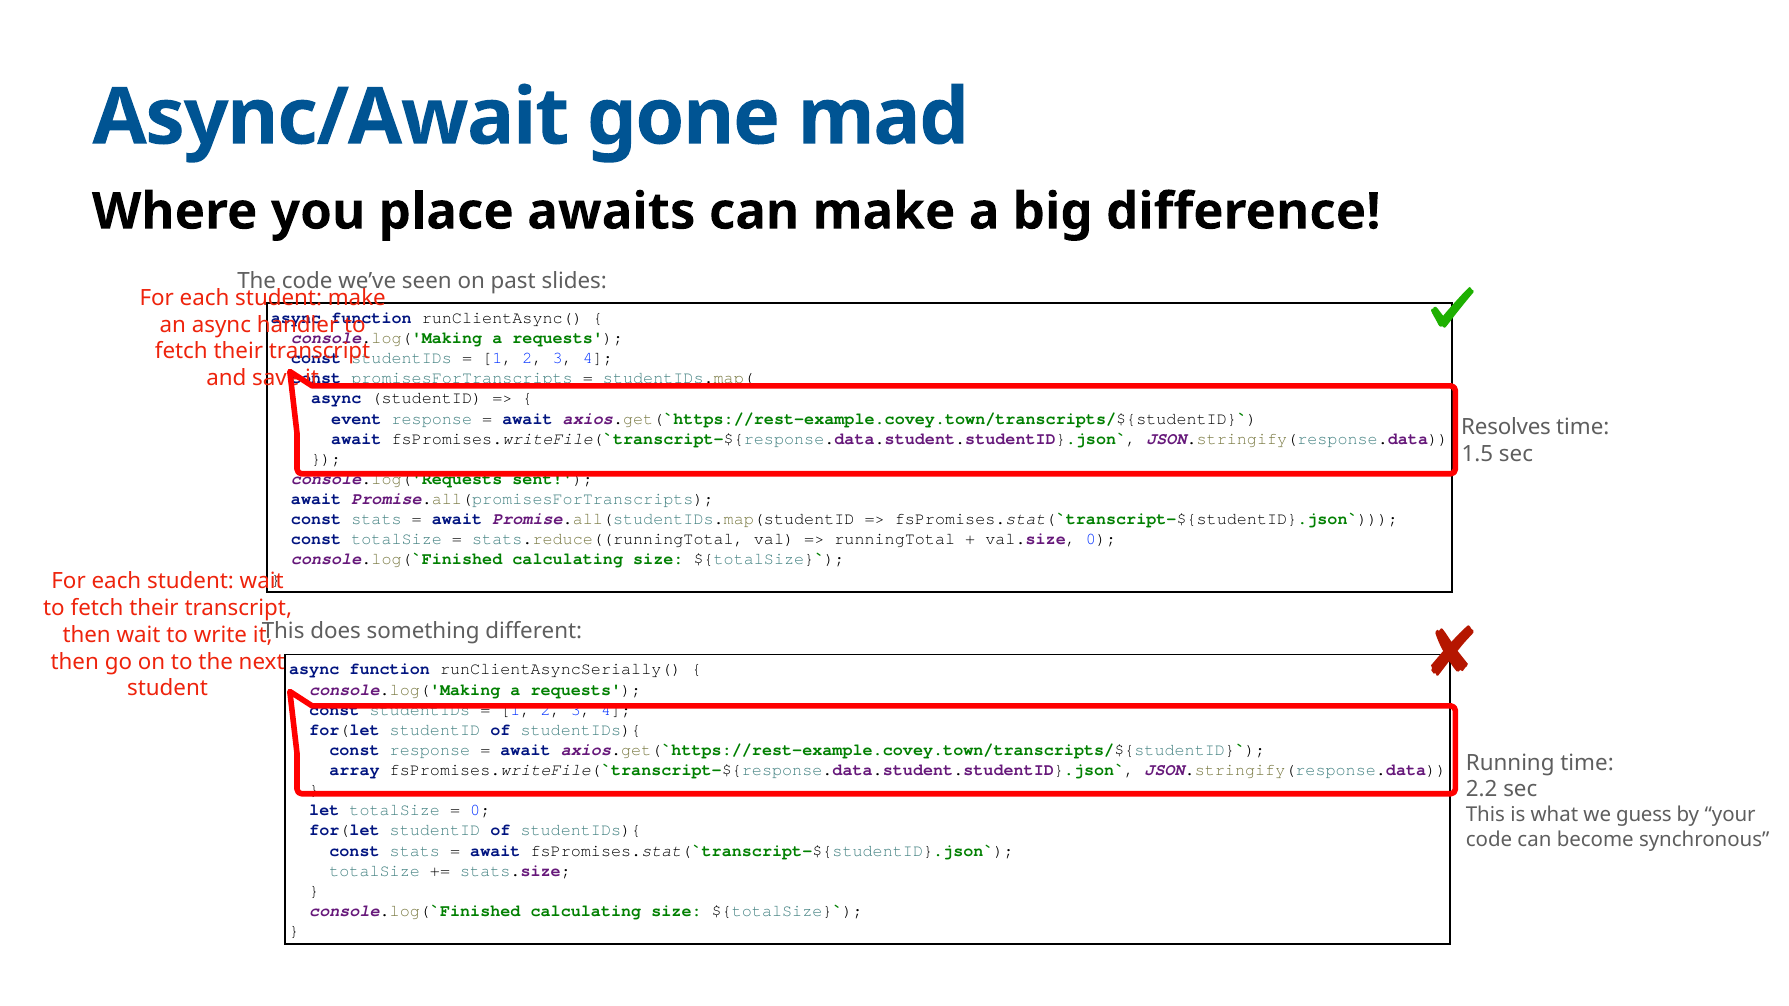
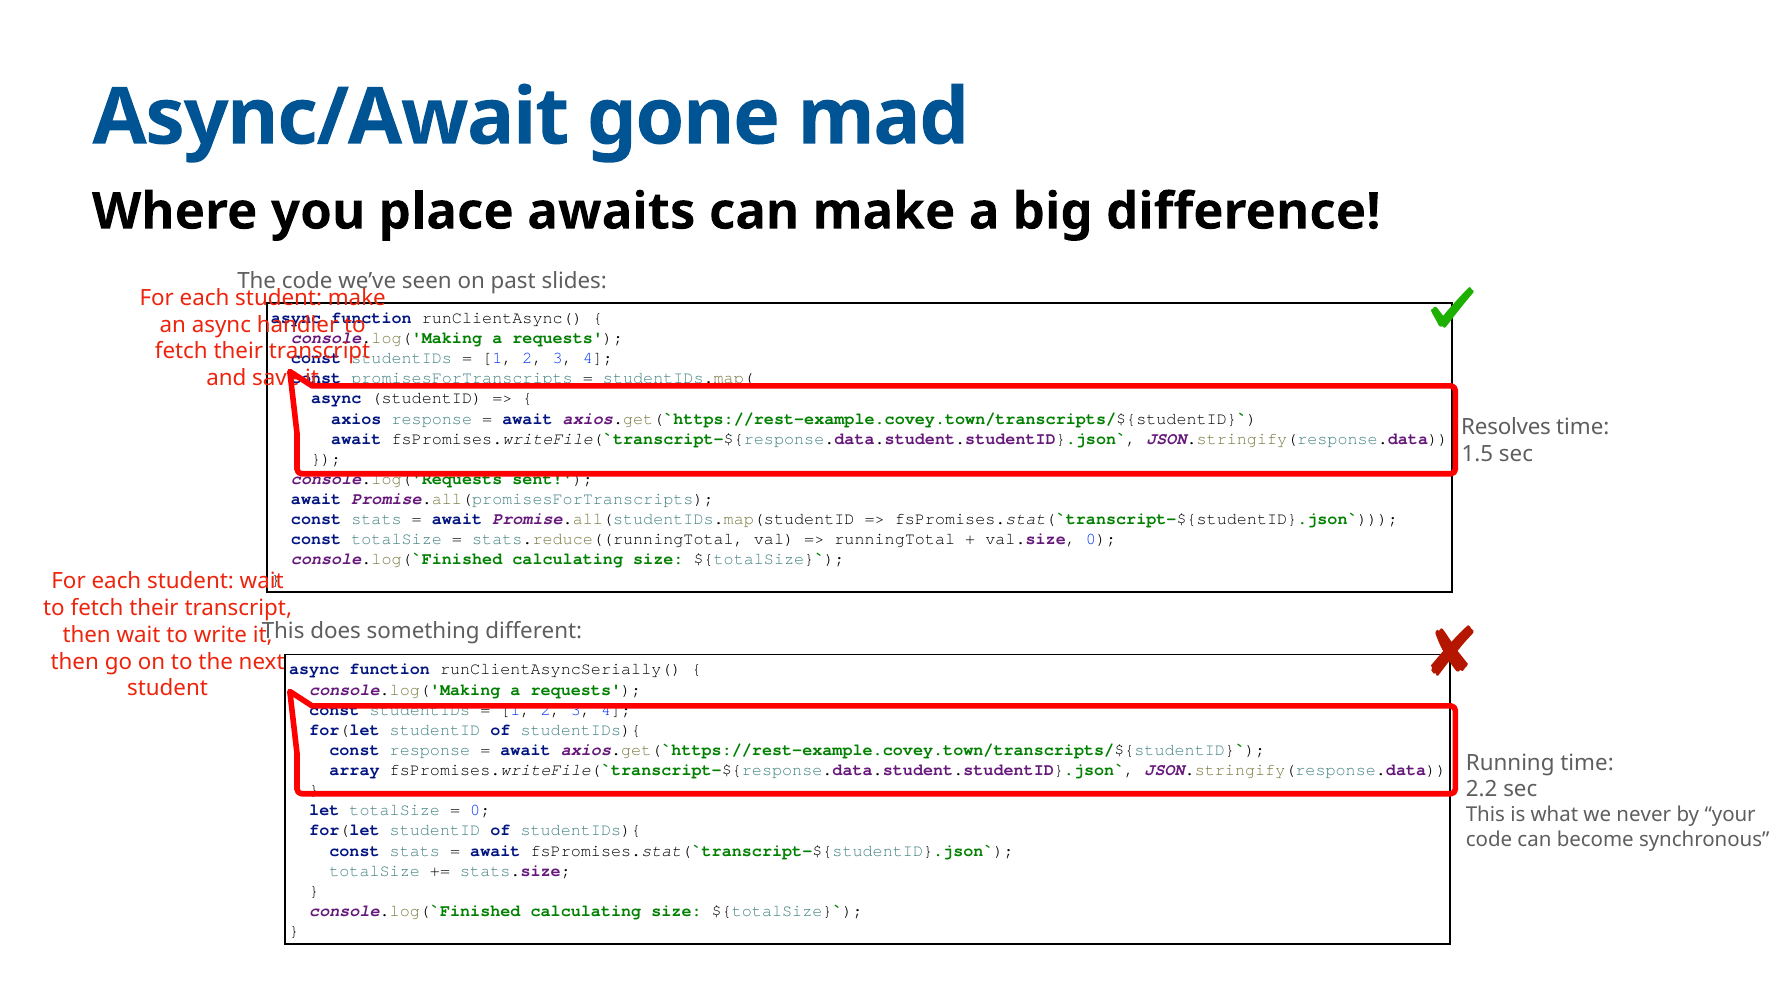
event: event -> axios (356, 419)
guess: guess -> never (1644, 815)
